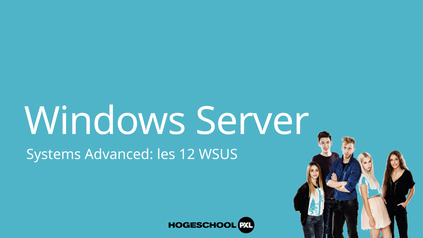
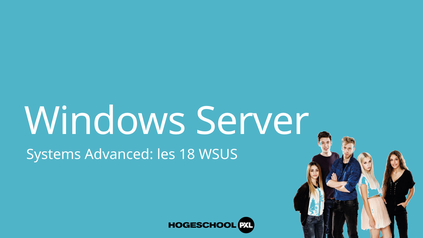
12: 12 -> 18 (187, 154)
